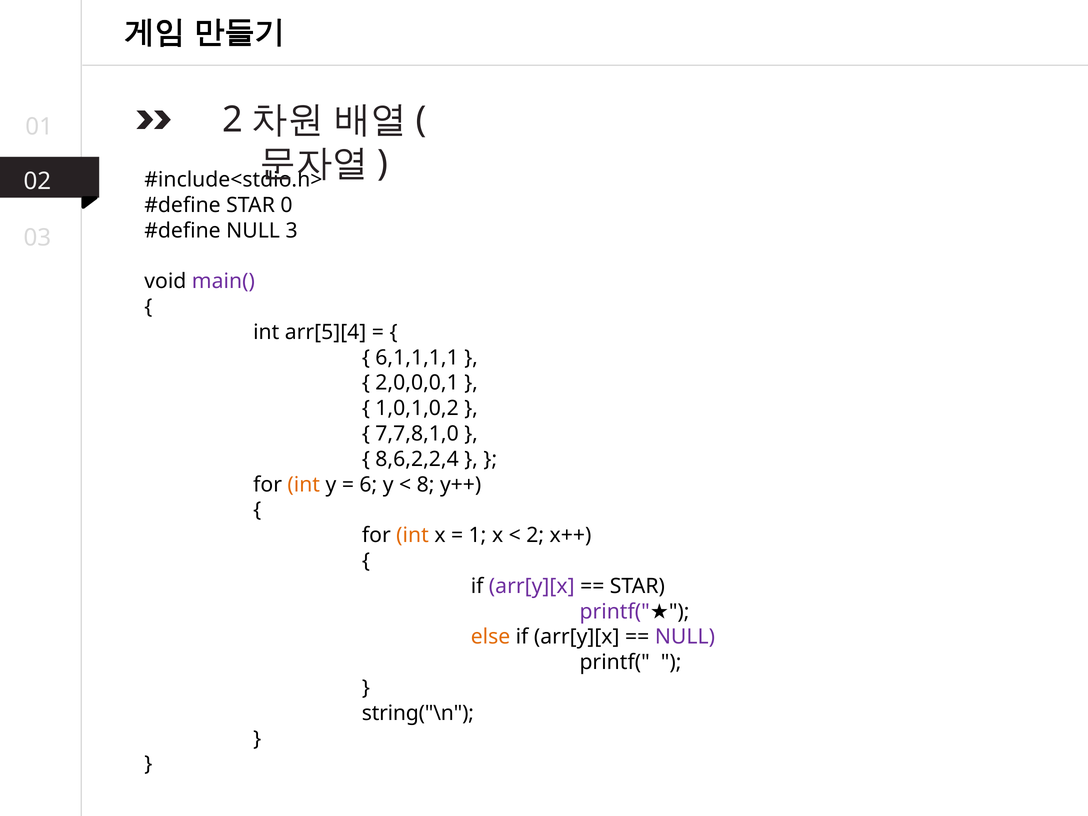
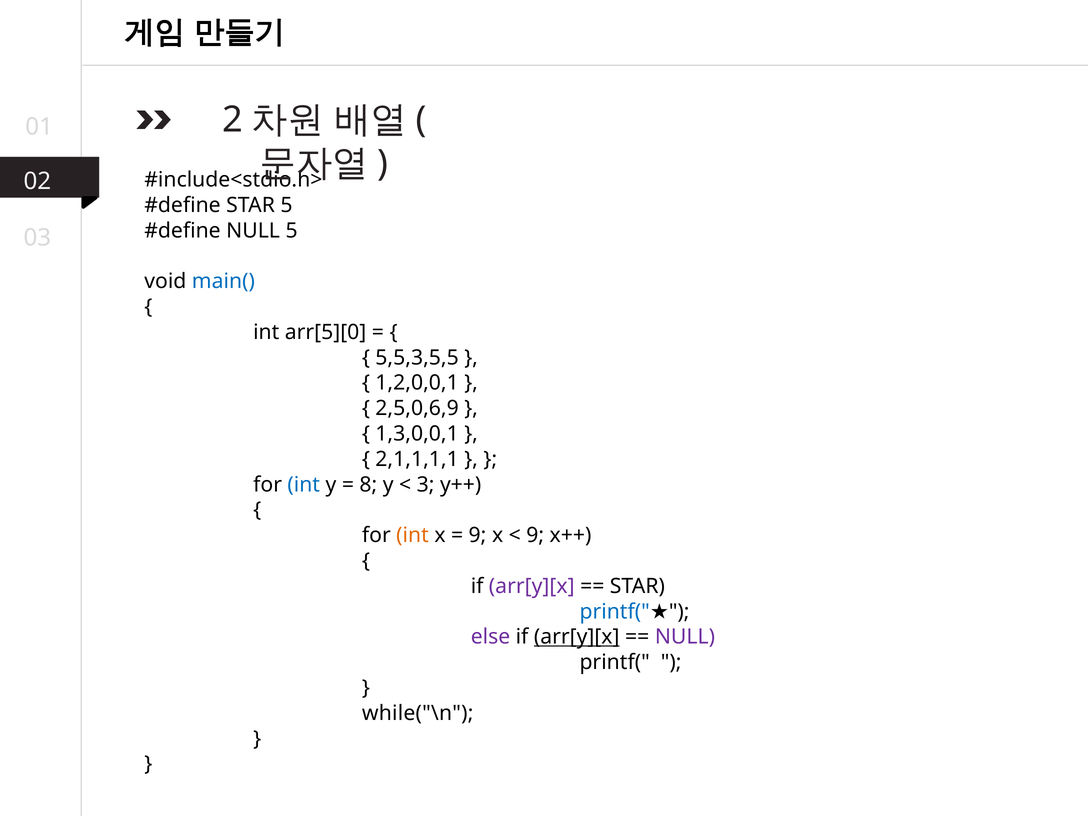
STAR 0: 0 -> 5 (287, 205)
NULL 3: 3 -> 5 (292, 231)
main( colour: purple -> blue (223, 281)
arr[5][4: arr[5][4 -> arr[5][0 (326, 332)
6,1,1,1,1: 6,1,1,1,1 -> 5,5,3,5,5 (417, 358)
2,0,0,0,1: 2,0,0,0,1 -> 1,2,0,0,1 (417, 383)
1,0,1,0,2: 1,0,1,0,2 -> 2,5,0,6,9 (417, 408)
7,7,8,1,0: 7,7,8,1,0 -> 1,3,0,0,1 (417, 434)
8,6,2,2,4: 8,6,2,2,4 -> 2,1,1,1,1 (417, 459)
int colour: orange -> blue (304, 485)
6: 6 -> 8 (368, 485)
8: 8 -> 3 (426, 485)
1: 1 -> 9 (478, 535)
2: 2 -> 9 (535, 535)
printf( colour: purple -> blue (615, 612)
else colour: orange -> purple (490, 637)
arr[y][x underline: none -> present (577, 637)
string("\n: string("\n -> while("\n (418, 713)
